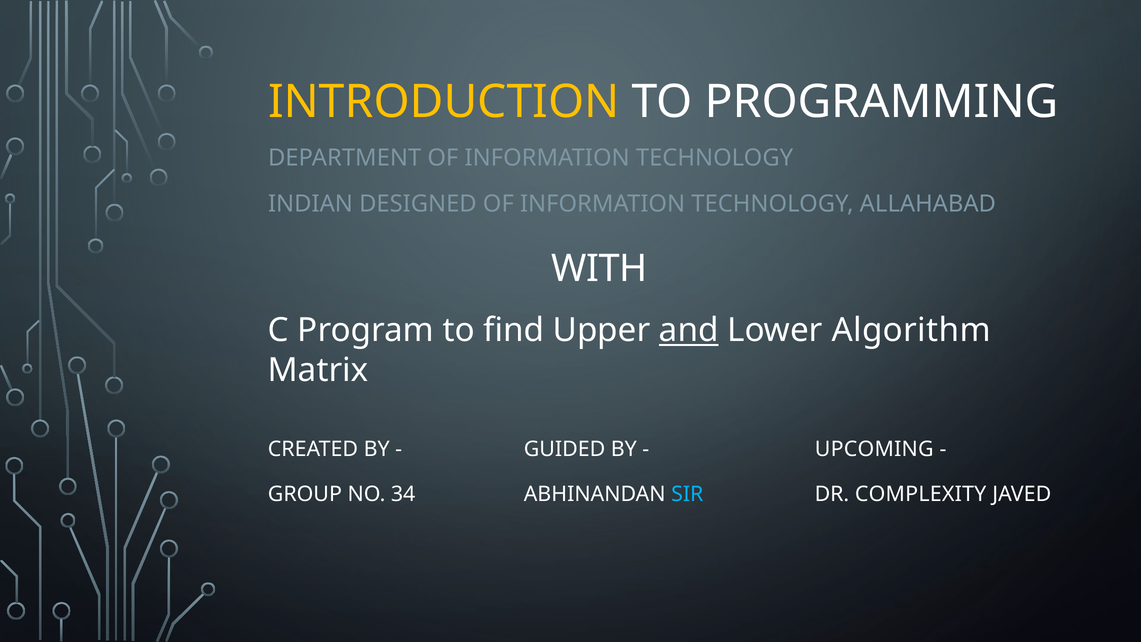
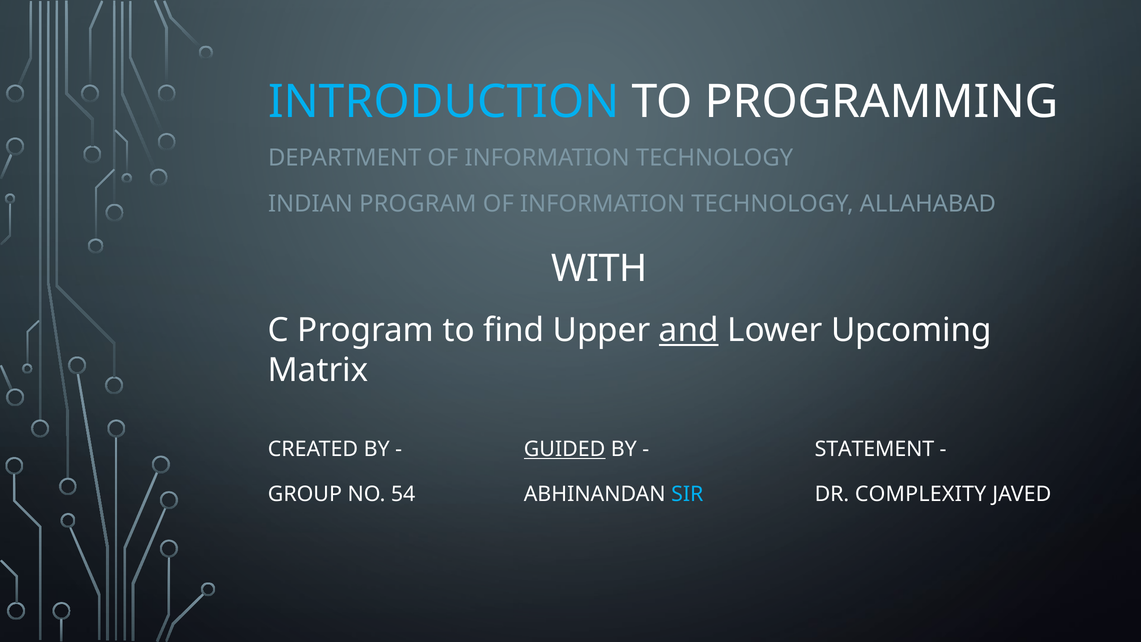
INTRODUCTION colour: yellow -> light blue (444, 102)
INDIAN DESIGNED: DESIGNED -> PROGRAM (418, 204)
Algorithm: Algorithm -> Upcoming (911, 330)
GUIDED underline: none -> present (565, 449)
UPCOMING: UPCOMING -> STATEMENT (874, 449)
34: 34 -> 54 (403, 494)
